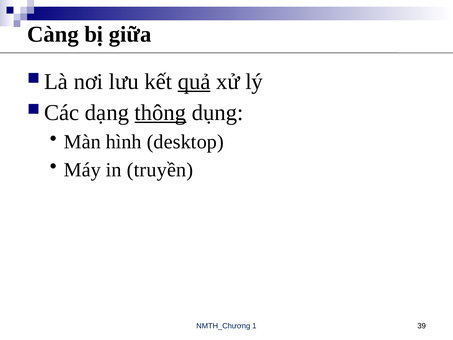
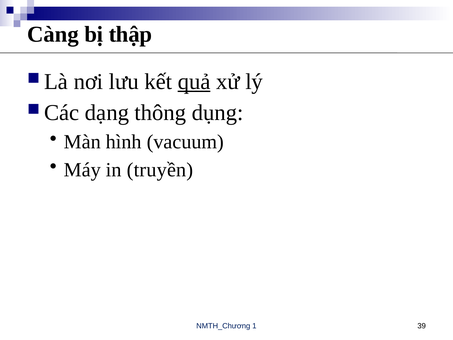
giữa: giữa -> thập (130, 34)
thông underline: present -> none (160, 113)
desktop: desktop -> vacuum (185, 142)
